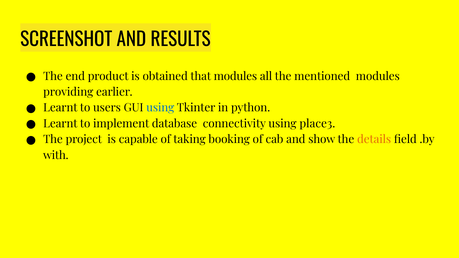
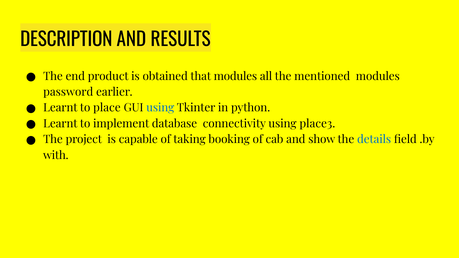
SCREENSHOT: SCREENSHOT -> DESCRIPTION (66, 40)
providing: providing -> password (68, 92)
users: users -> place (107, 108)
details colour: orange -> blue (374, 140)
